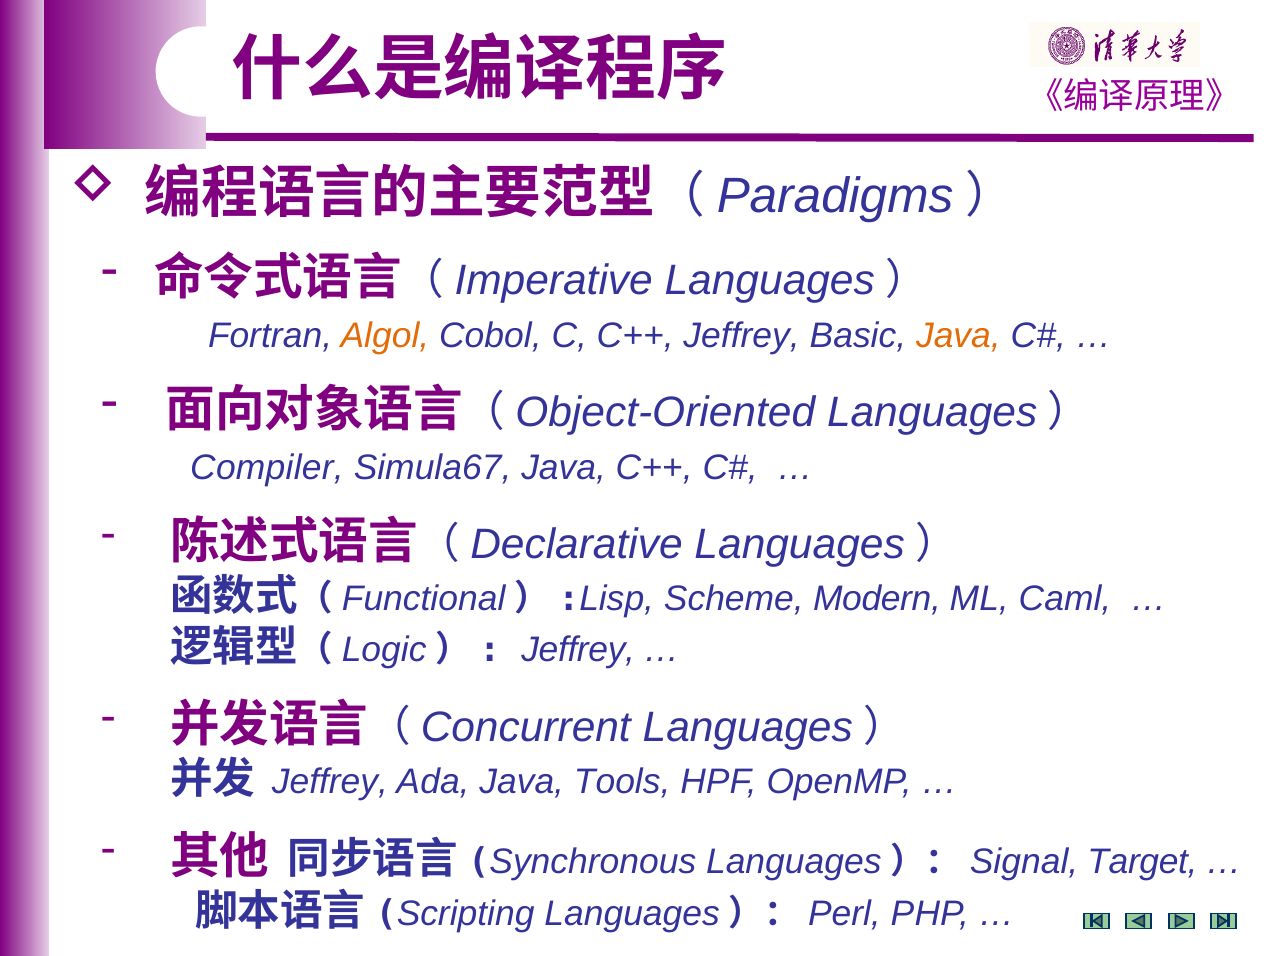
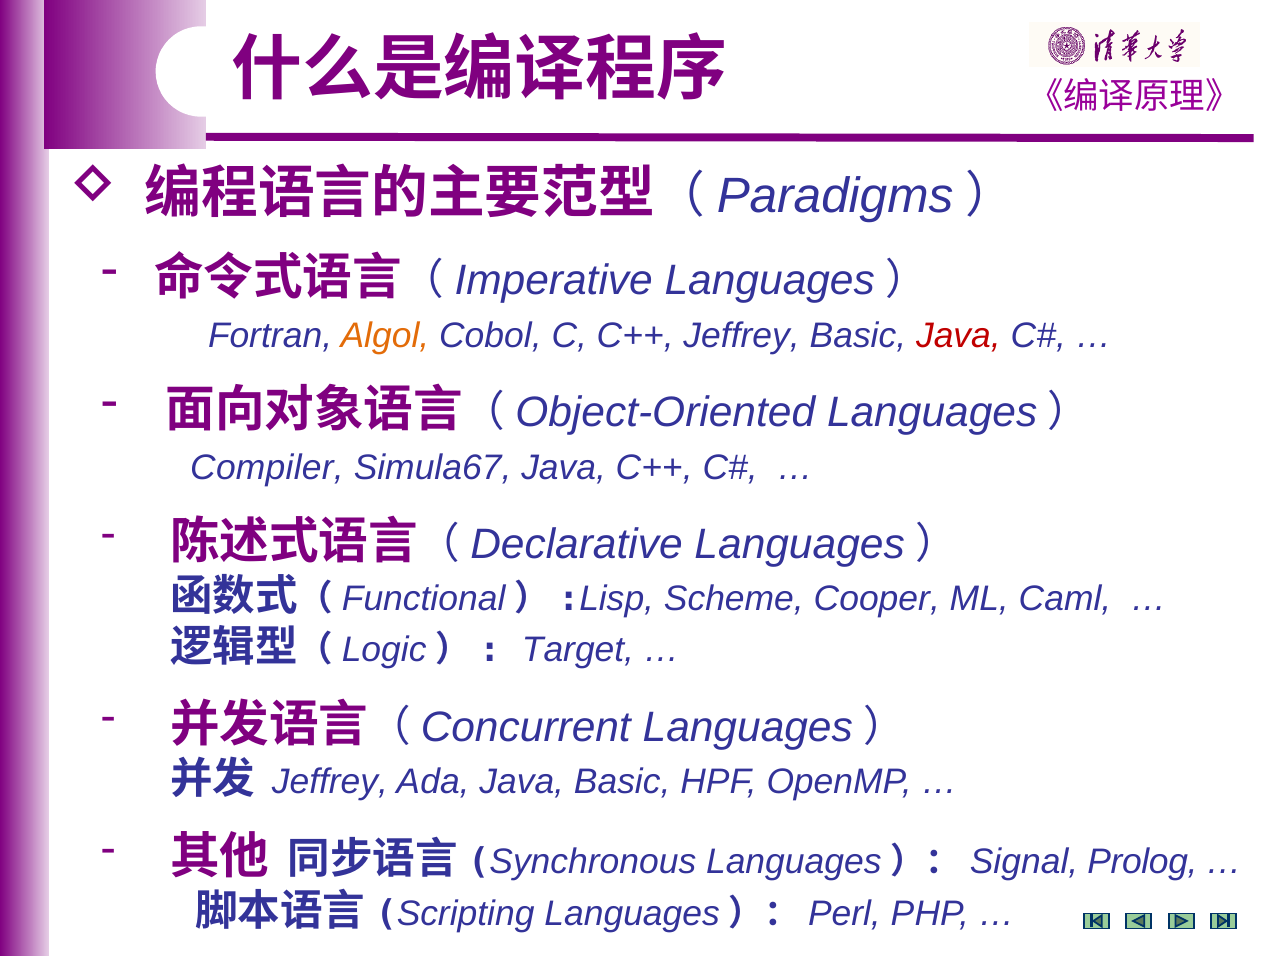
Java colour: orange -> red (958, 336)
Modern: Modern -> Cooper (877, 599)
Jeffrey: Jeffrey -> Target (578, 650)
Java Tools: Tools -> Basic (622, 782)
Target: Target -> Prolog (1142, 862)
